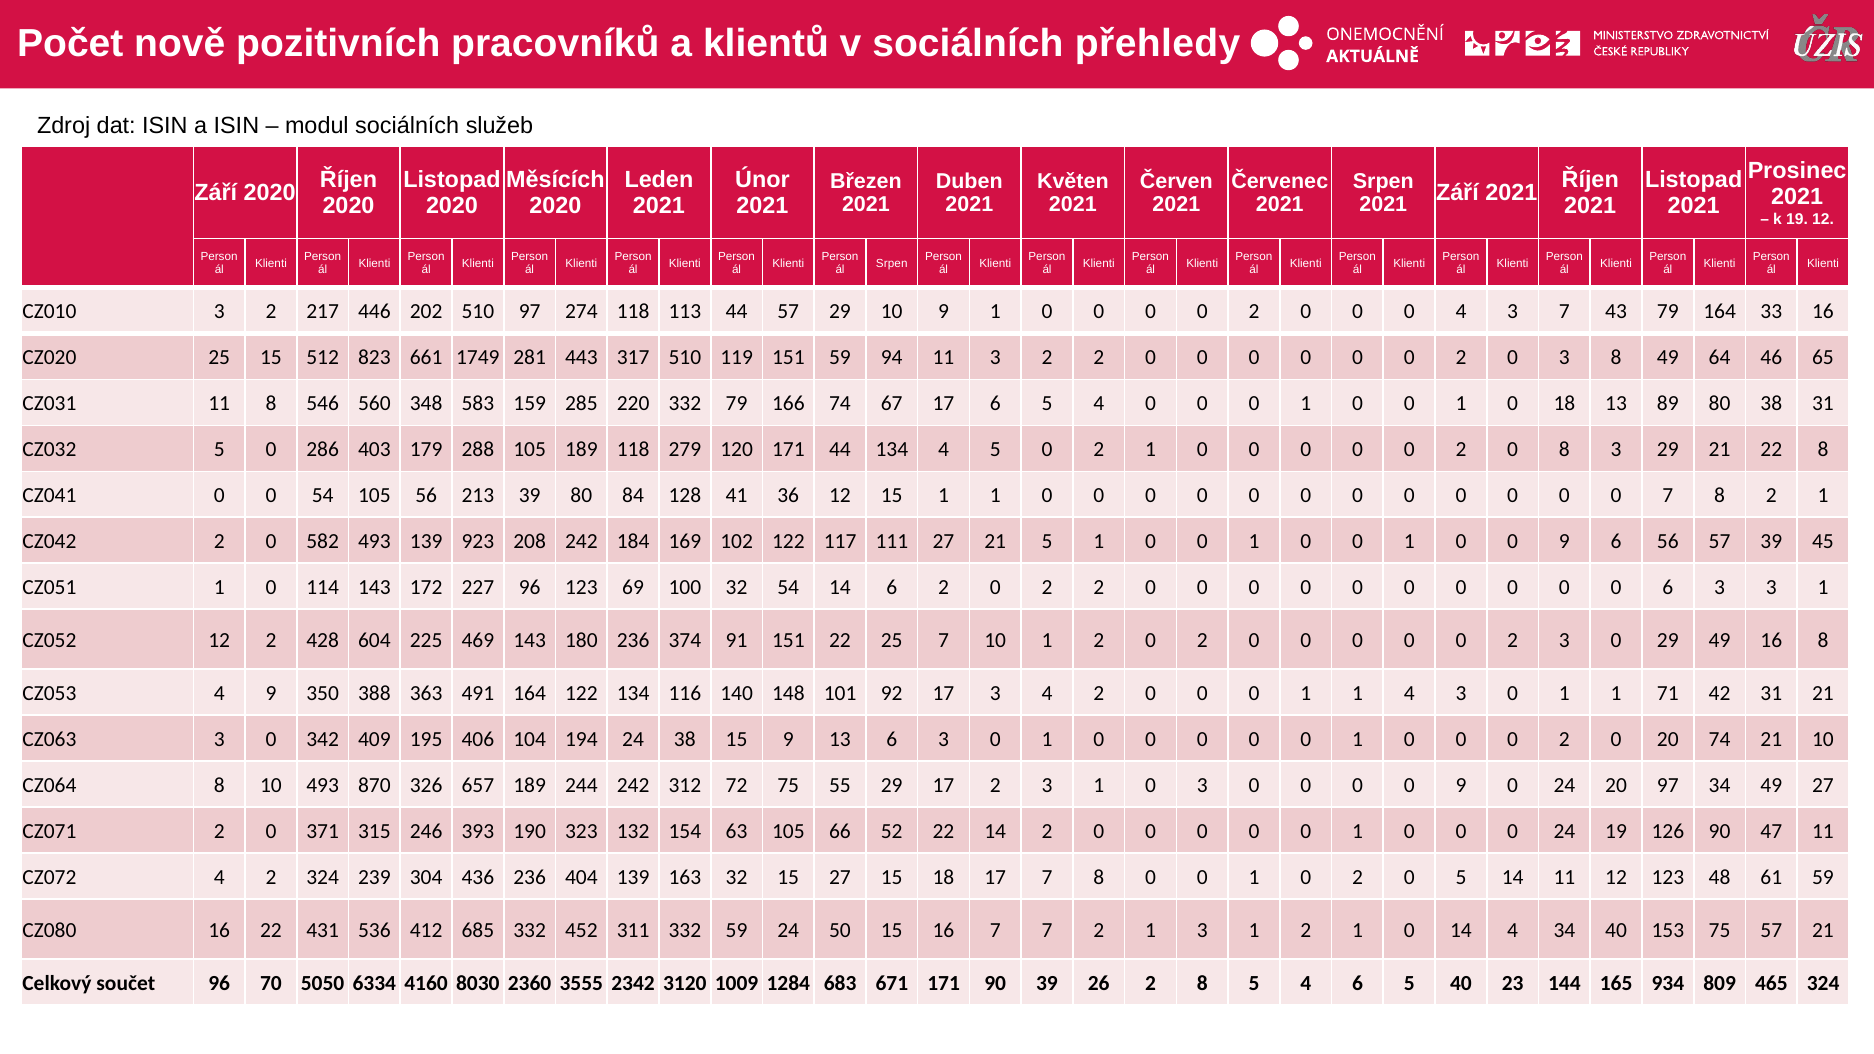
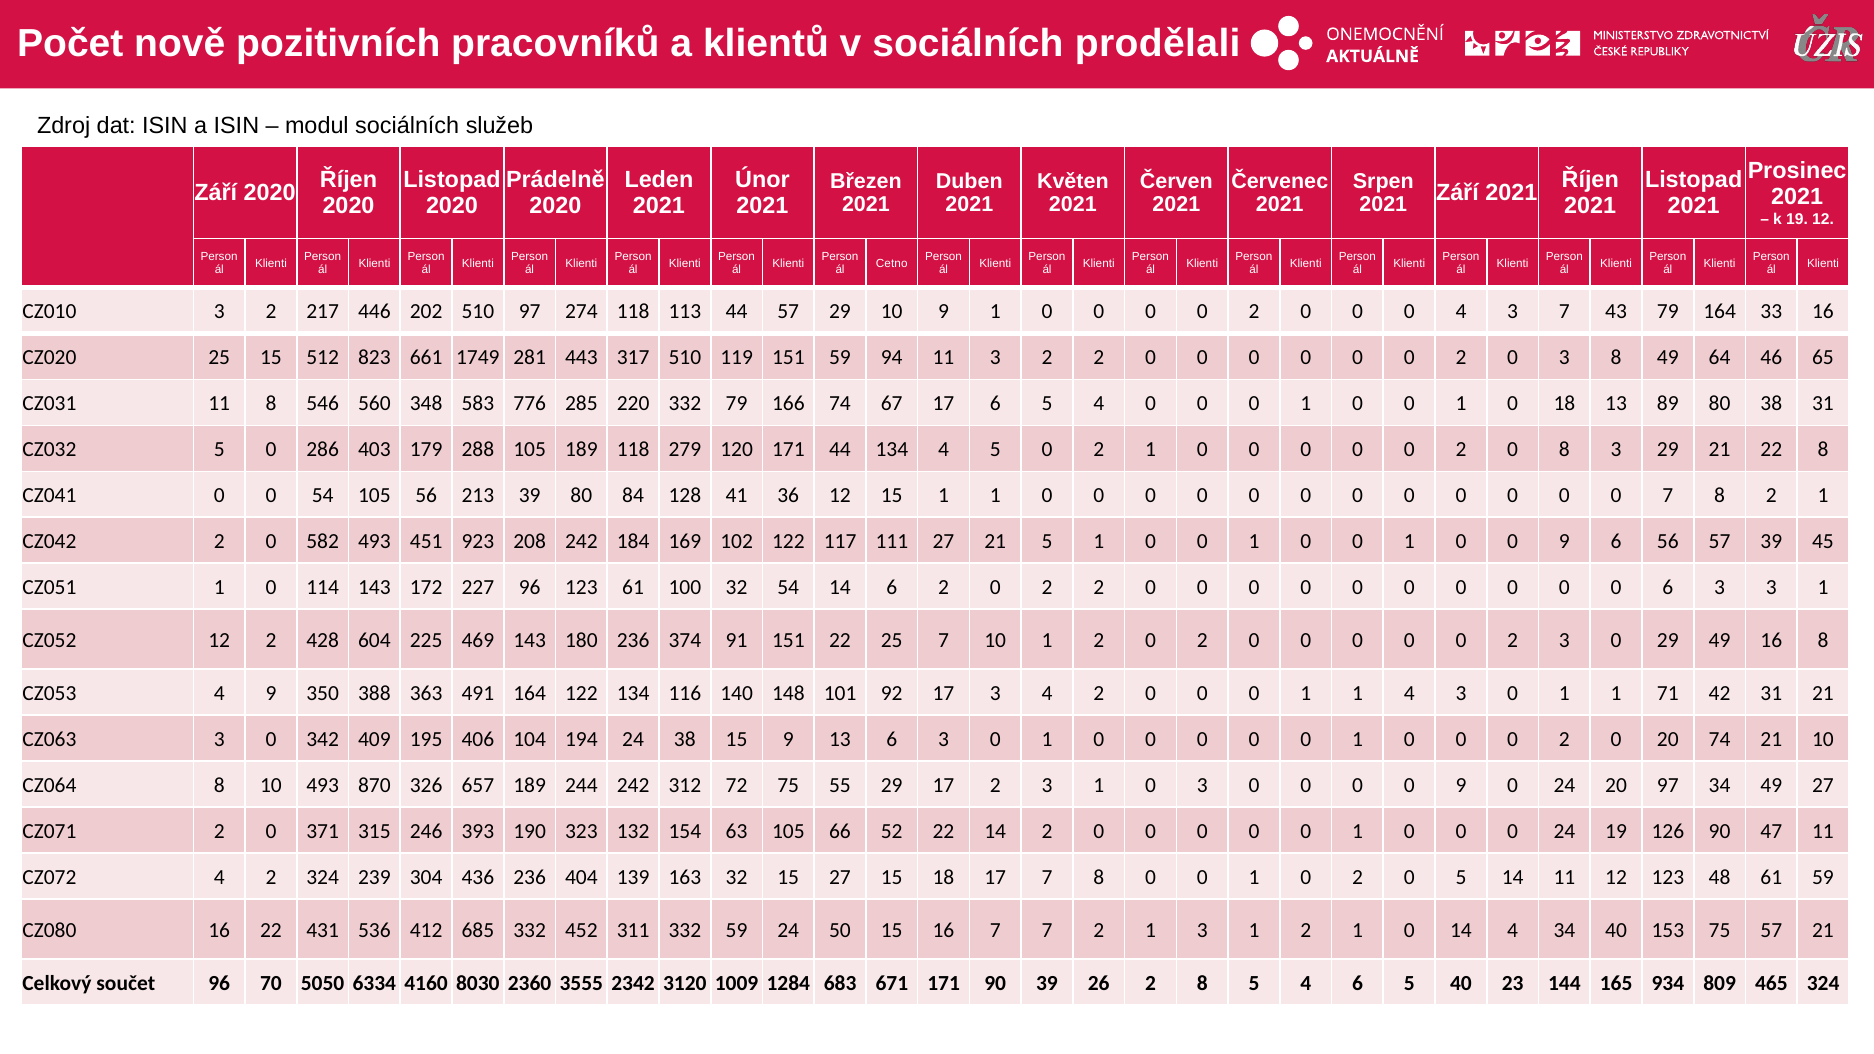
přehledy: přehledy -> prodělali (1158, 44)
Měsících: Měsících -> Prádelně (555, 180)
Srpen: Srpen -> Cetno (892, 263)
159: 159 -> 776 (530, 403)
493 139: 139 -> 451 (426, 541)
123 69: 69 -> 61 (633, 587)
